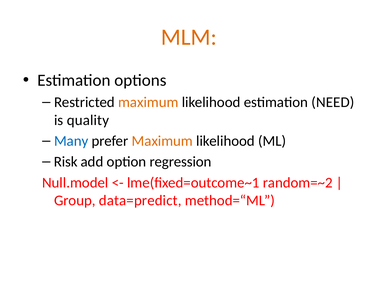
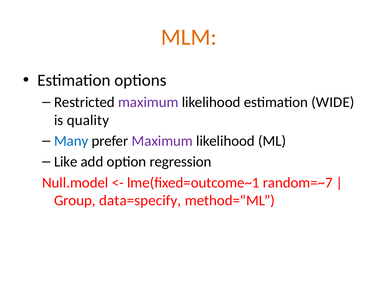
maximum colour: orange -> purple (148, 102)
NEED: NEED -> WIDE (333, 102)
Maximum colour: orange -> purple (162, 141)
Risk: Risk -> Like (66, 162)
random=~2: random=~2 -> random=~7 (298, 183)
data=predict: data=predict -> data=specify (140, 201)
